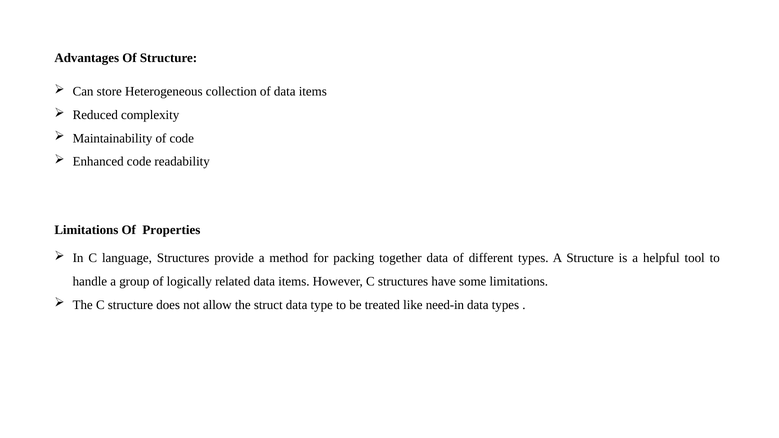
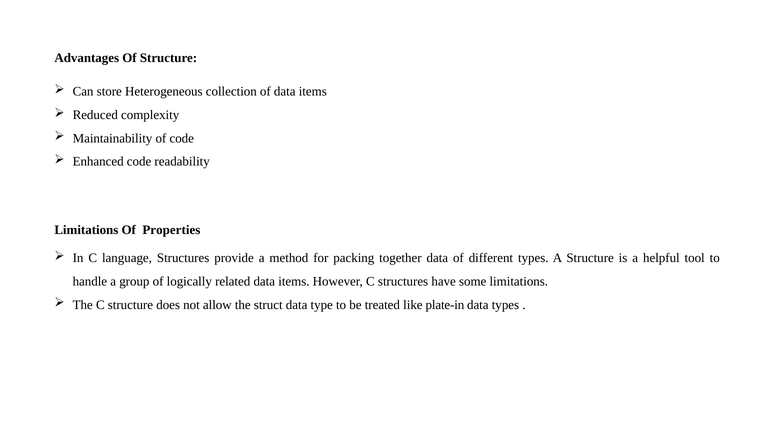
need-in: need-in -> plate-in (445, 305)
